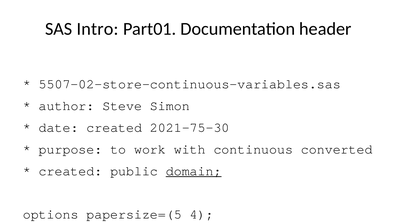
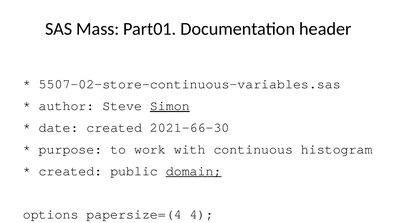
Intro: Intro -> Mass (98, 29)
Simon underline: none -> present (170, 106)
2021-75-30: 2021-75-30 -> 2021-66-30 (190, 128)
converted: converted -> histogram (337, 149)
papersize=(5: papersize=(5 -> papersize=(4 (134, 215)
